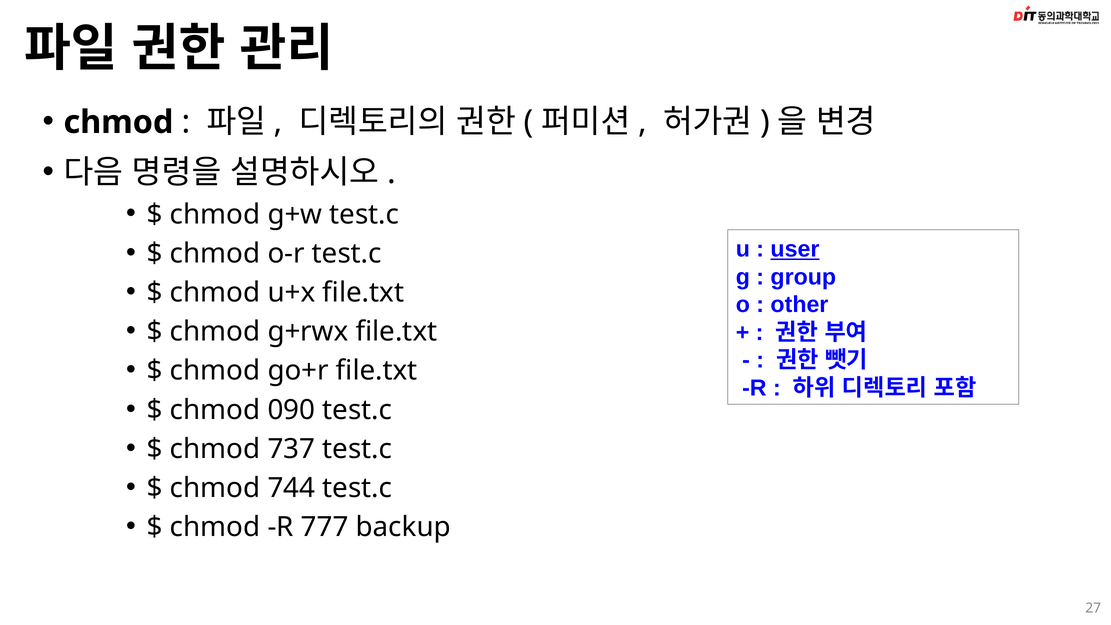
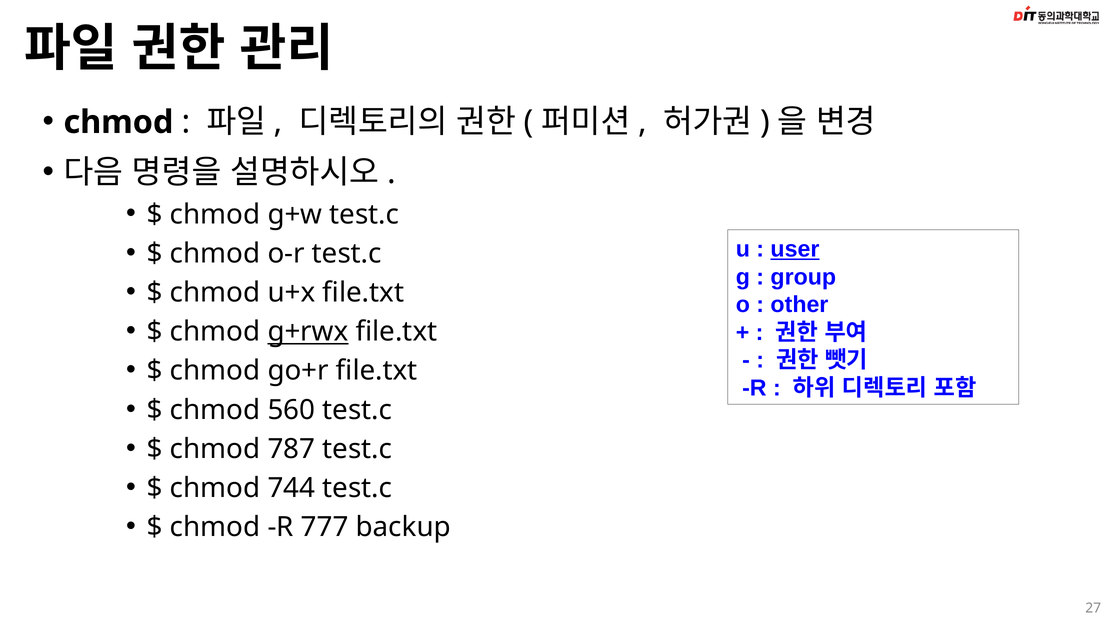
g+rwx underline: none -> present (308, 332)
090: 090 -> 560 (291, 410)
737: 737 -> 787 (291, 449)
